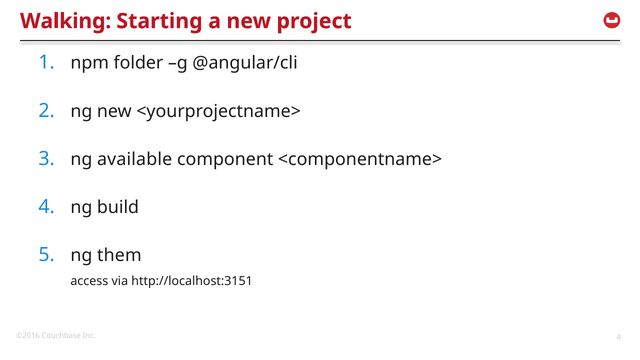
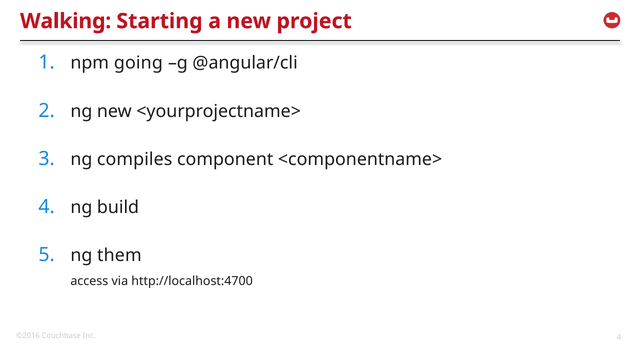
folder: folder -> going (138, 63)
available: available -> compiles (135, 159)
http://localhost:3151: http://localhost:3151 -> http://localhost:4700 (192, 281)
